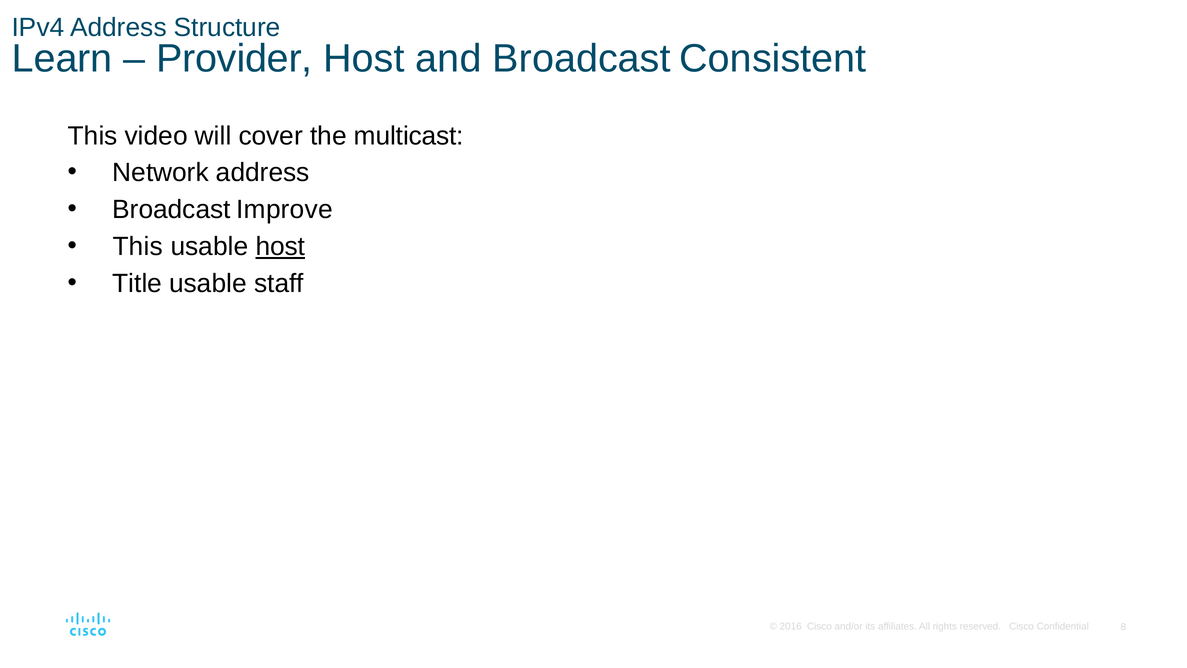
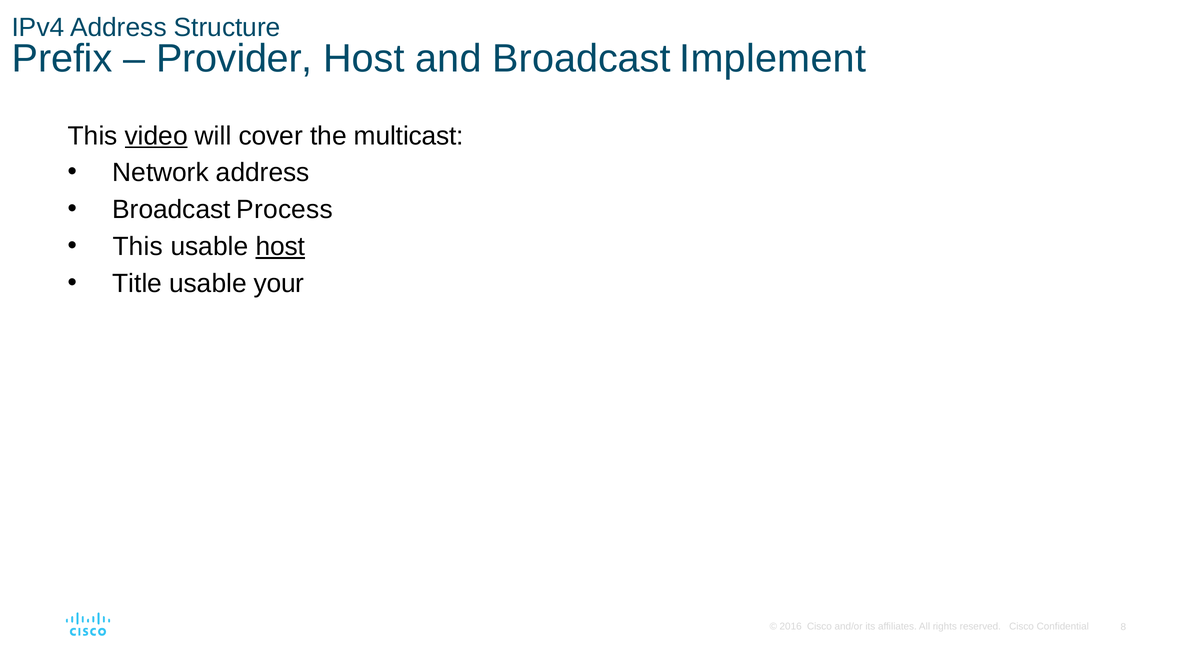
Learn: Learn -> Prefix (62, 58)
Consistent: Consistent -> Implement (773, 58)
video underline: none -> present (156, 136)
Improve: Improve -> Process (285, 210)
staff: staff -> your (279, 283)
